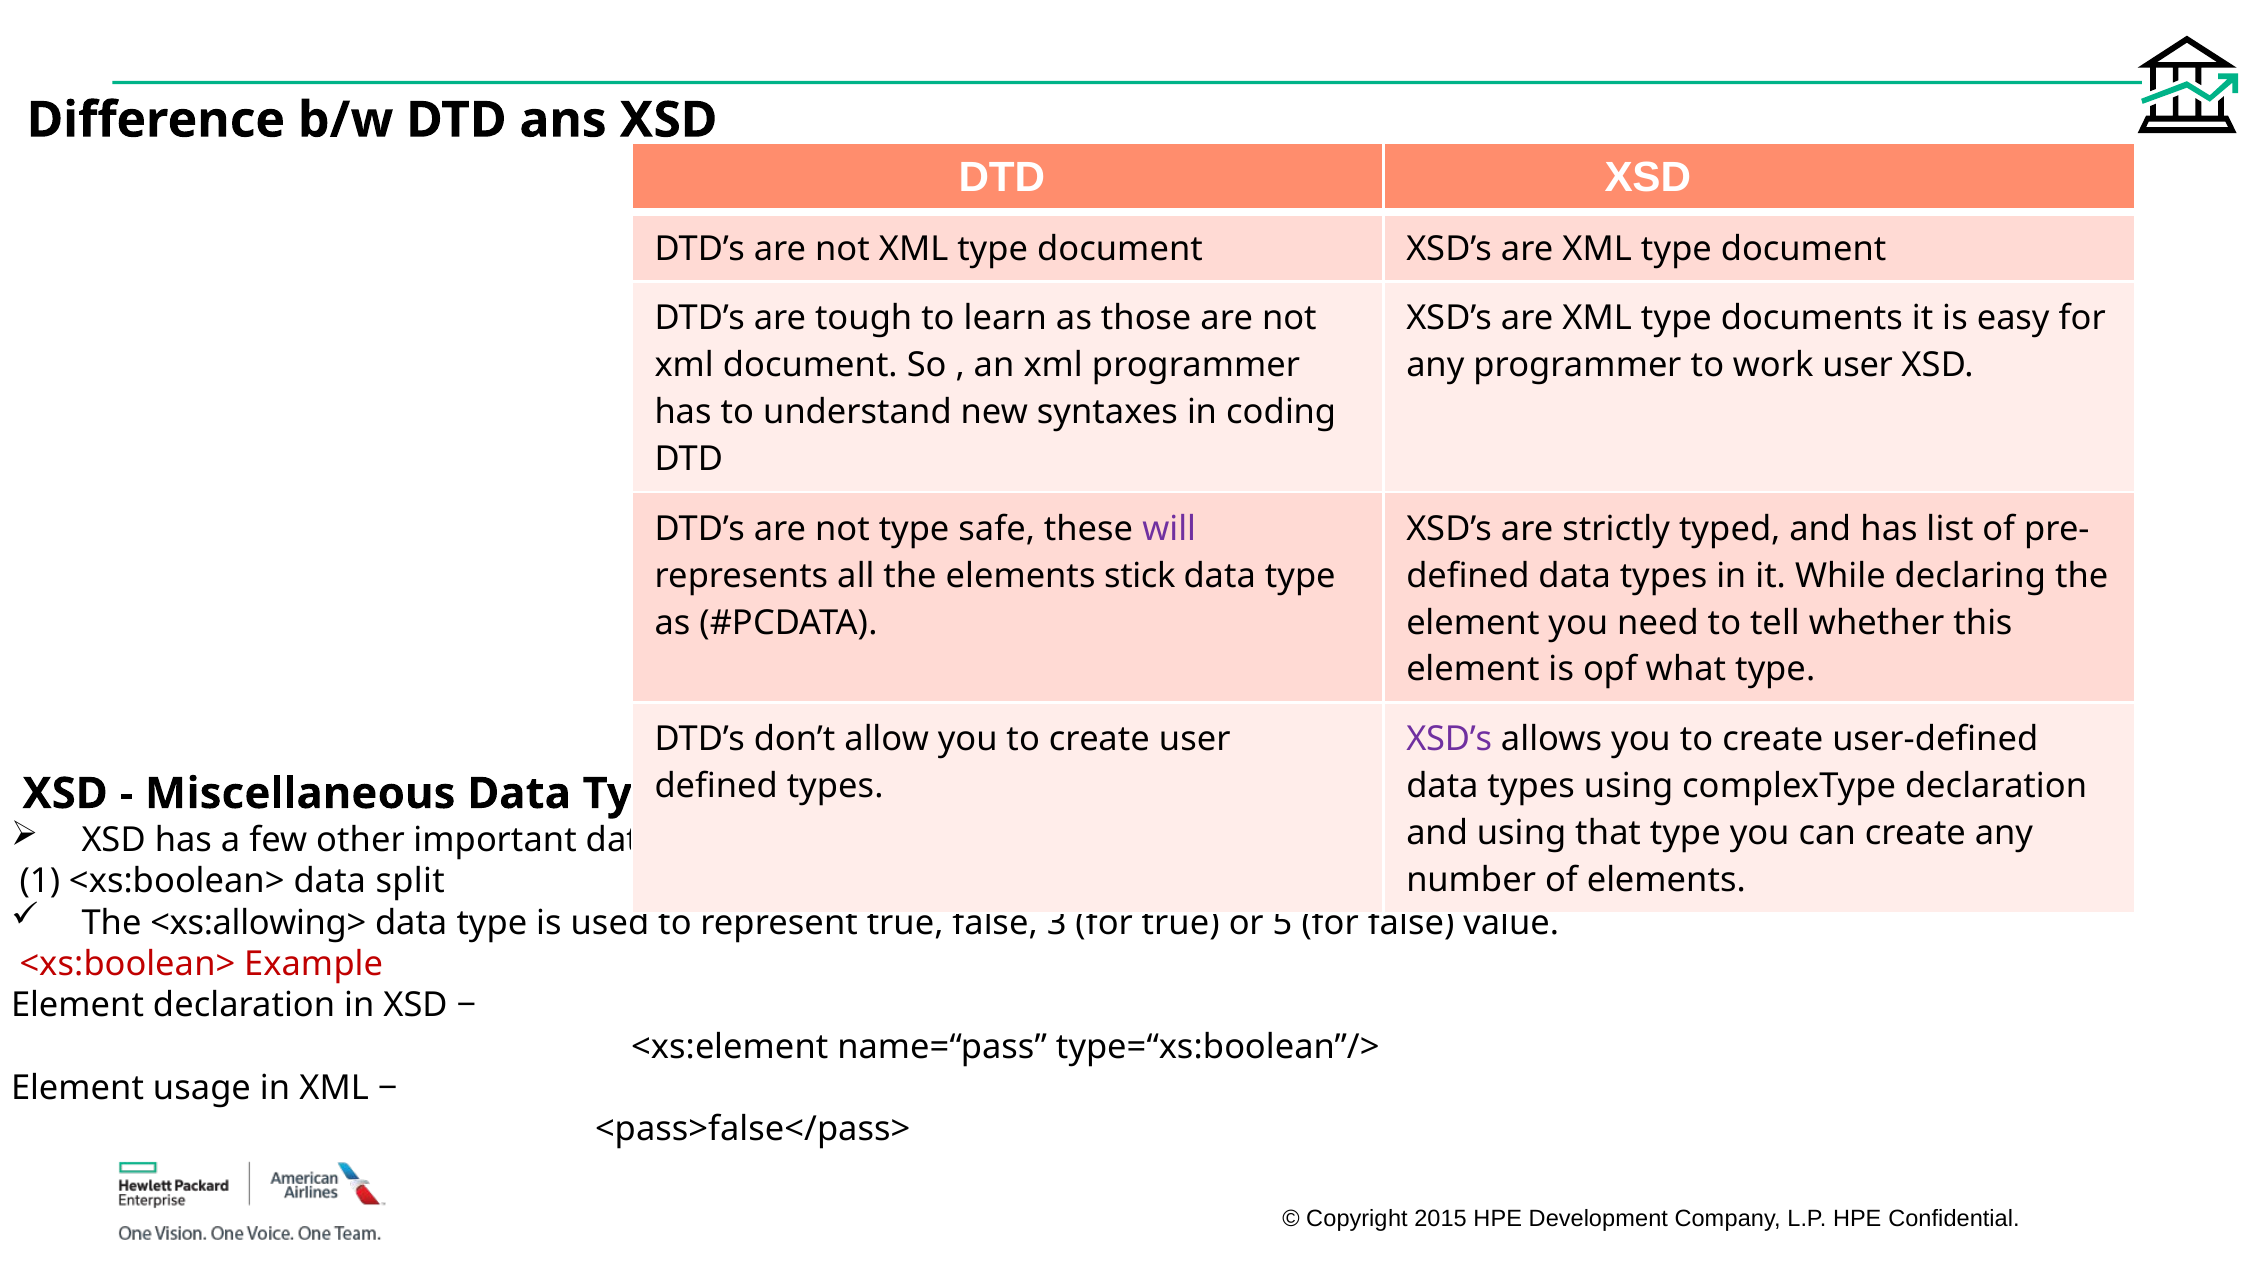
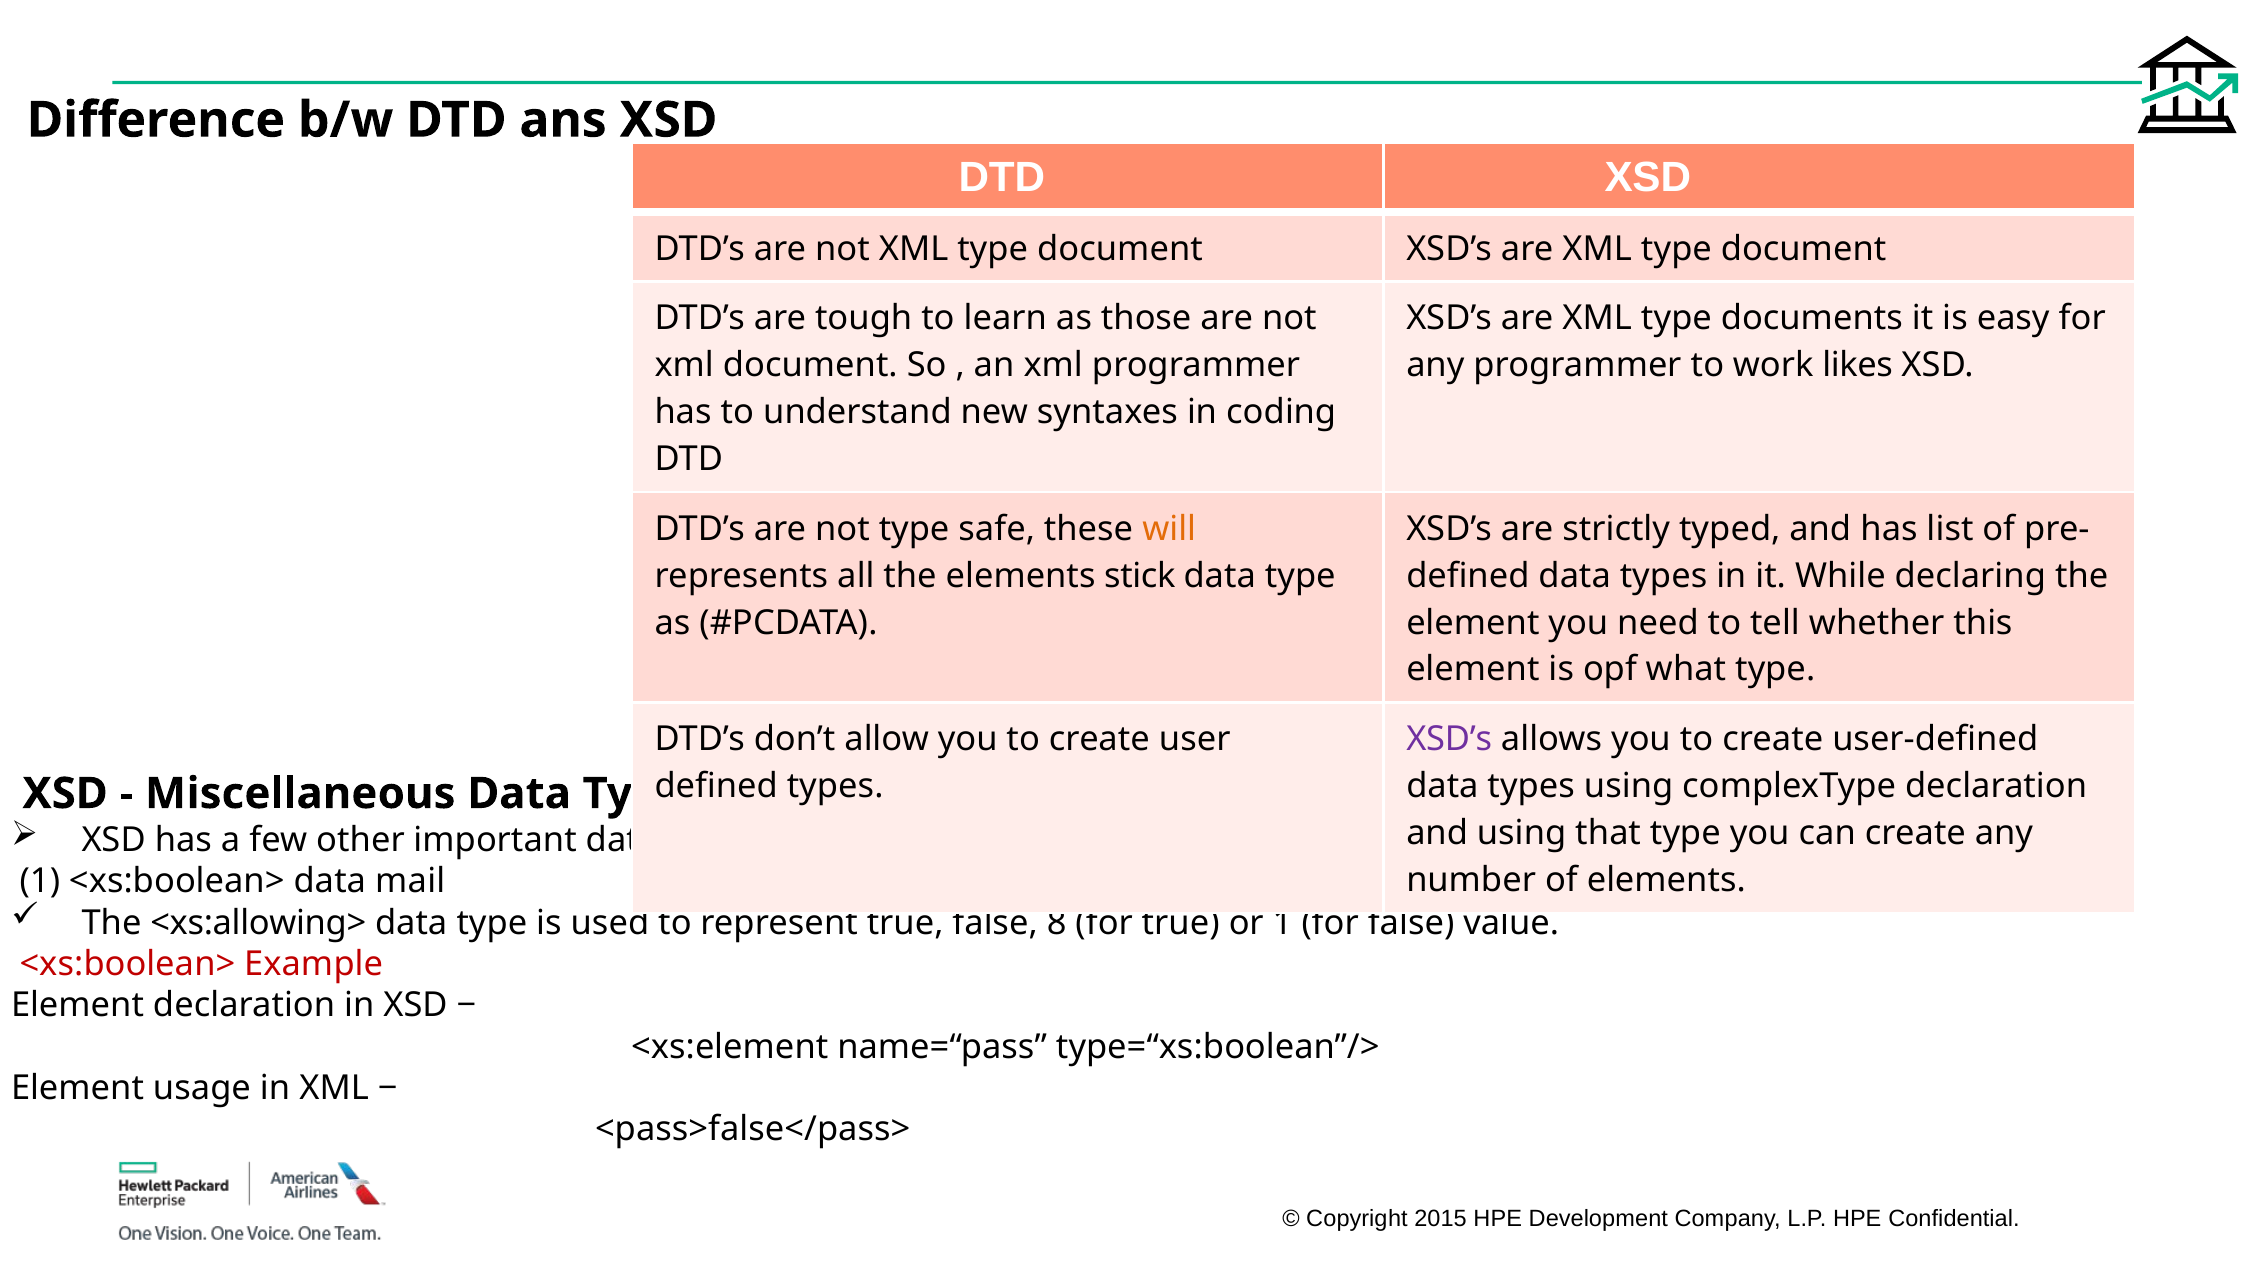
work user: user -> likes (1858, 365)
will colour: purple -> orange (1169, 529)
split: split -> mail (410, 882)
3: 3 -> 8 (1057, 923)
or 5: 5 -> 1 (1283, 923)
